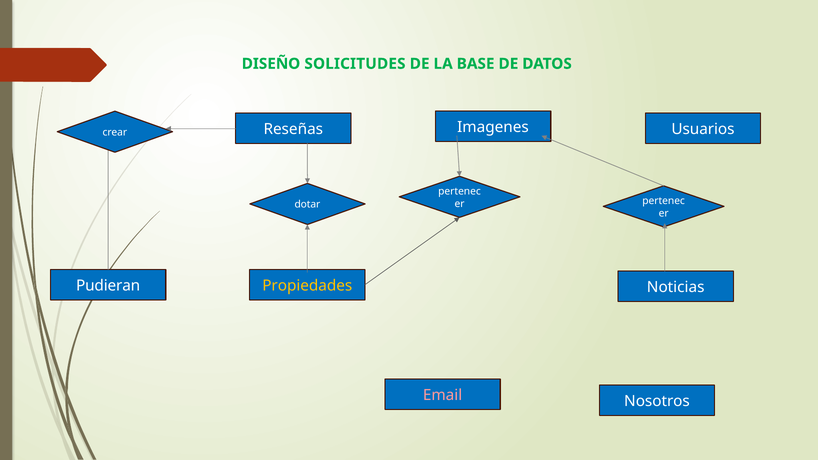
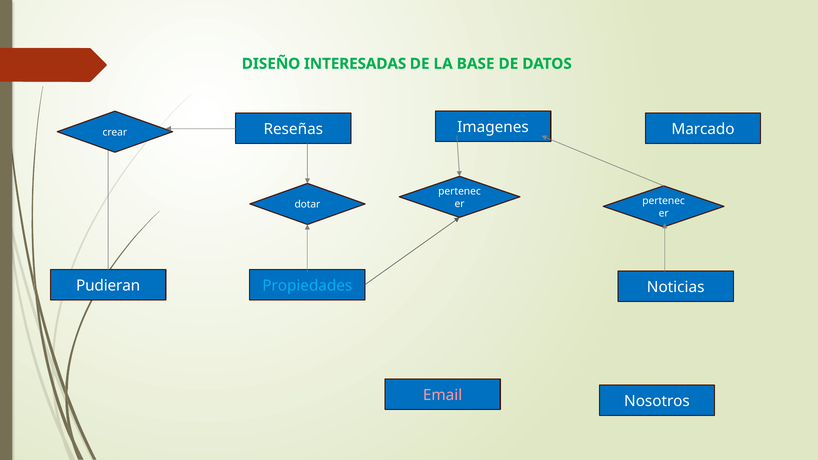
SOLICITUDES: SOLICITUDES -> INTERESADAS (355, 64)
Usuarios: Usuarios -> Marcado (703, 129)
Propiedades colour: yellow -> light blue (307, 286)
